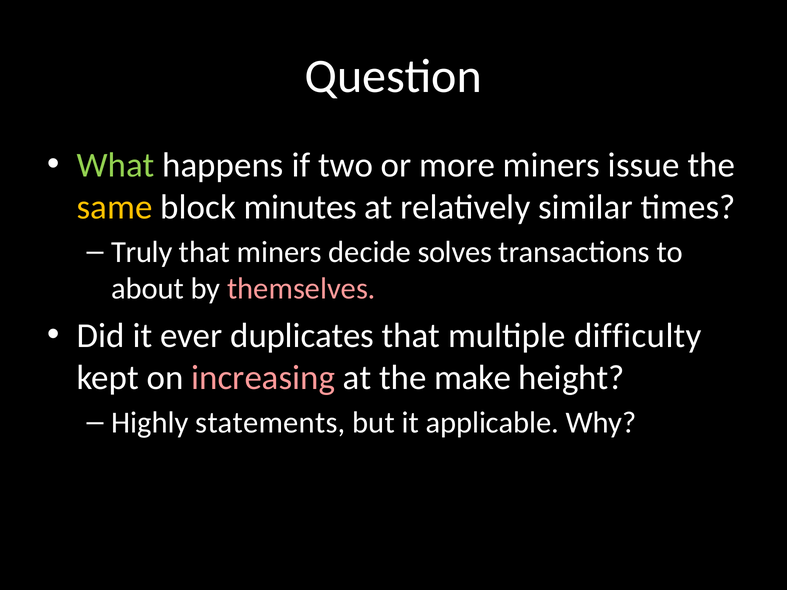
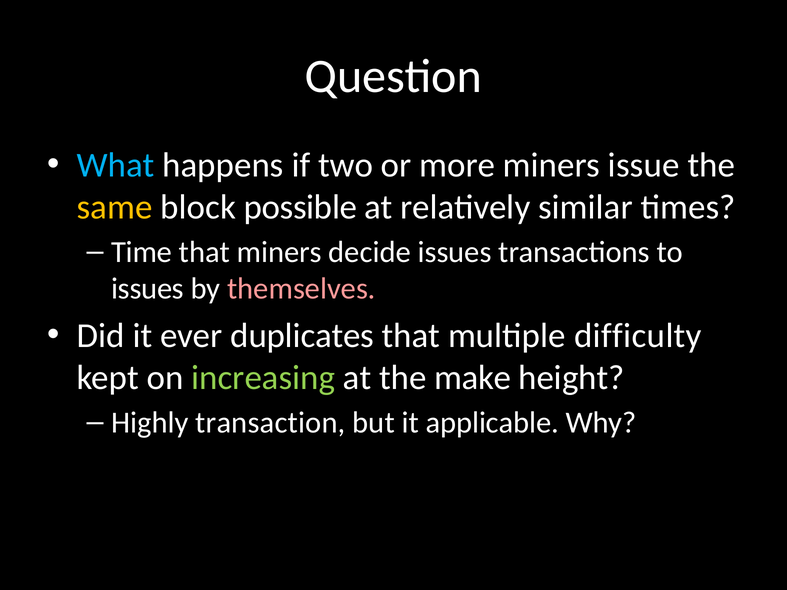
What colour: light green -> light blue (116, 165)
minutes: minutes -> possible (300, 207)
Truly: Truly -> Time (142, 252)
decide solves: solves -> issues (455, 252)
about: about -> issues (148, 289)
increasing colour: pink -> light green (263, 378)
statements: statements -> transaction (270, 423)
